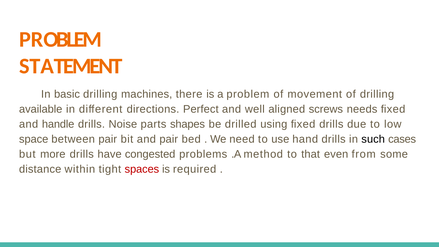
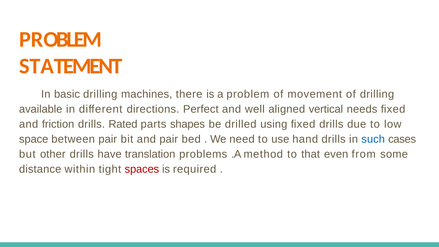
screws: screws -> vertical (326, 109)
handle: handle -> friction (58, 124)
Noise: Noise -> Rated (123, 124)
such colour: black -> blue (373, 139)
more: more -> other (53, 154)
congested: congested -> translation (150, 154)
